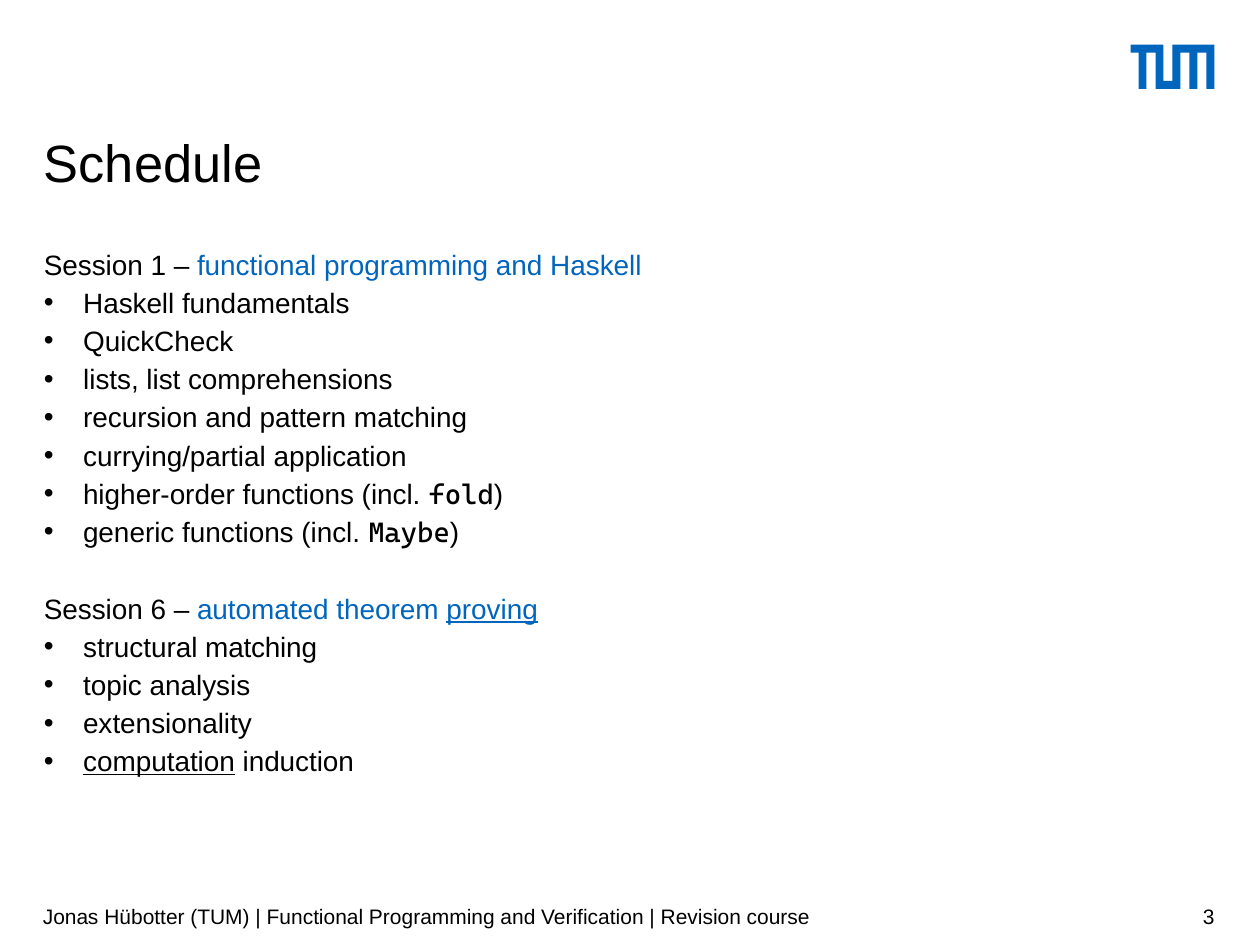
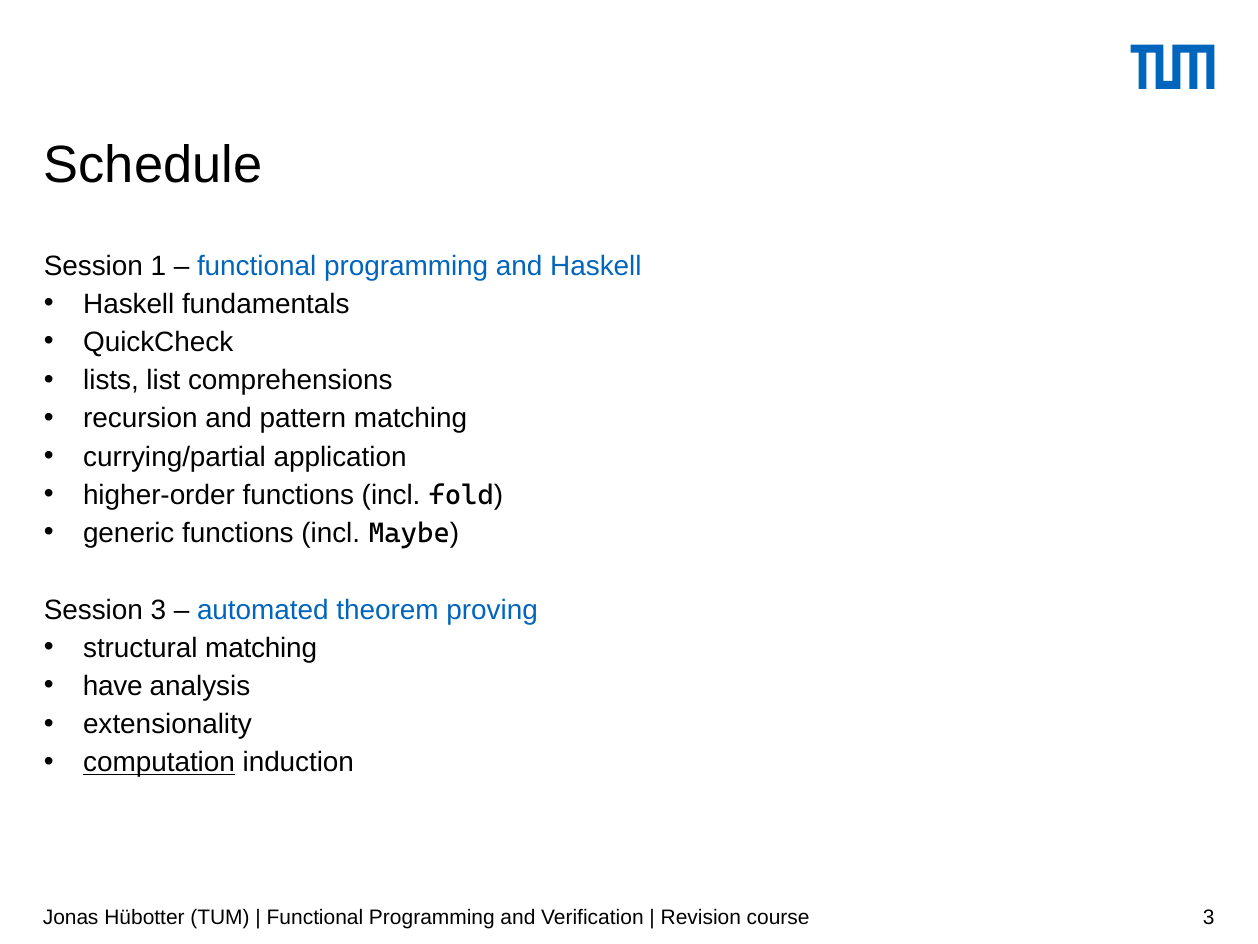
Session 6: 6 -> 3 (158, 609)
proving underline: present -> none (492, 609)
topic: topic -> have (113, 686)
